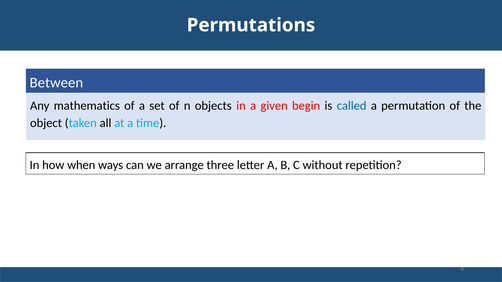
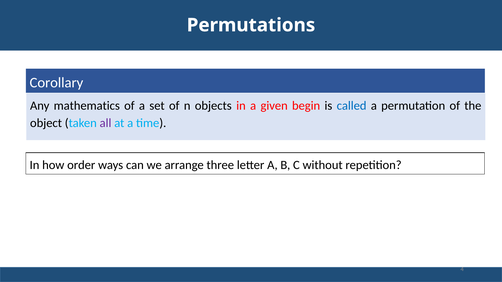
Between: Between -> Corollary (56, 83)
all colour: black -> purple (106, 123)
when: when -> order (81, 165)
